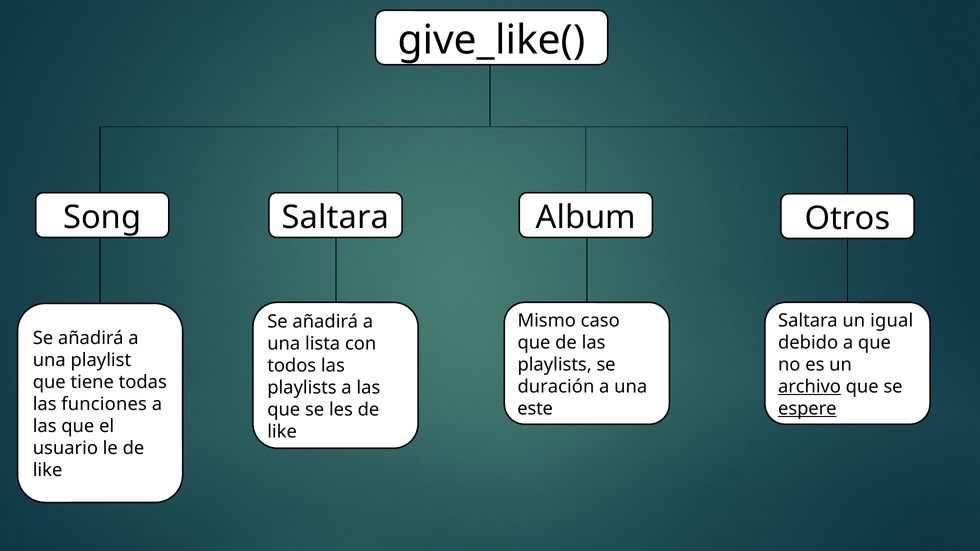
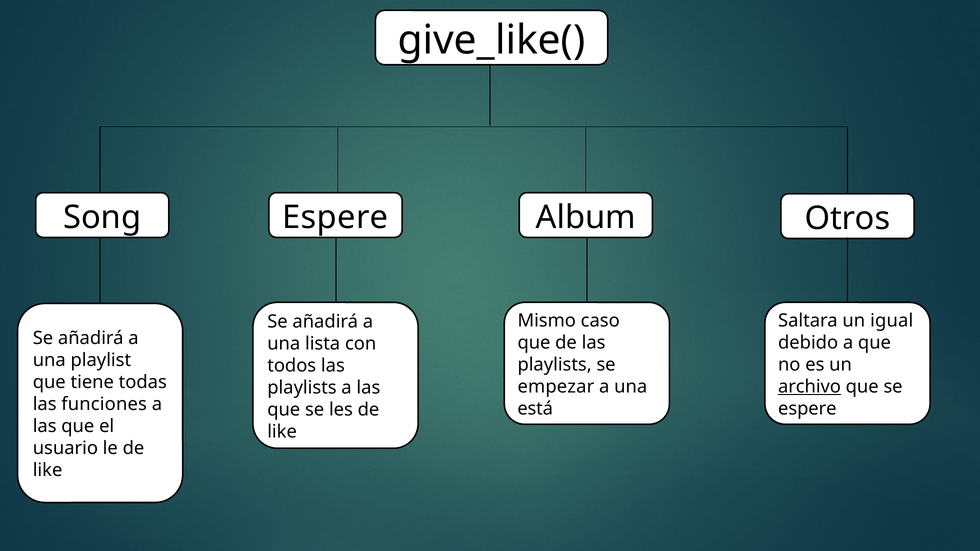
Song Saltara: Saltara -> Espere (335, 217)
duración: duración -> empezar (556, 387)
este: este -> está (535, 409)
espere underline: present -> none (807, 409)
